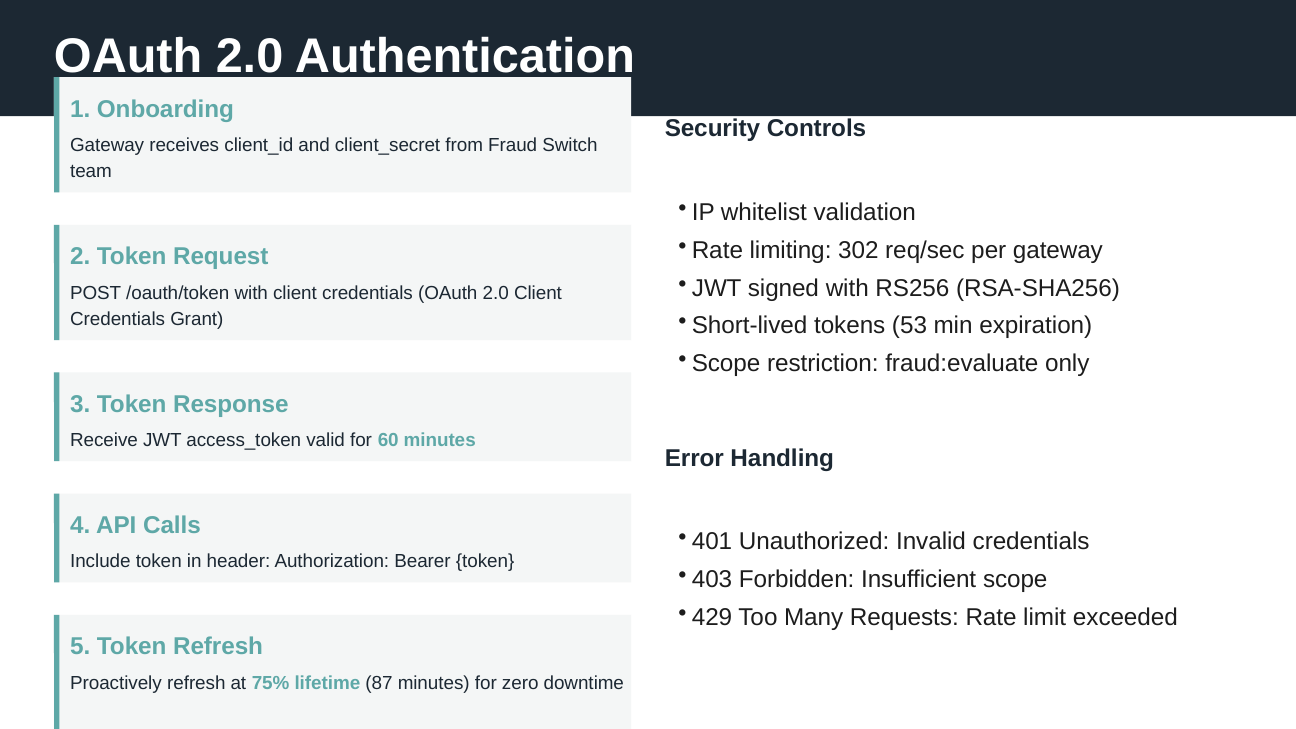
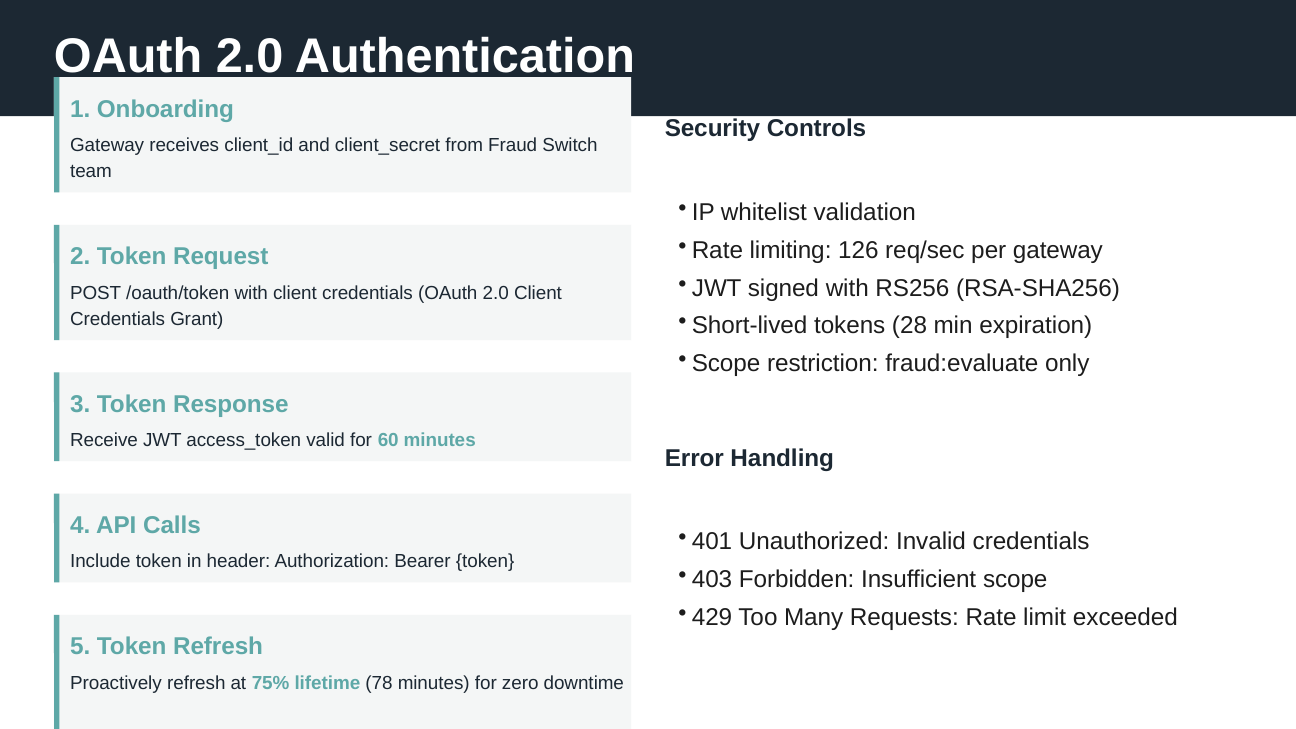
302: 302 -> 126 (858, 250)
53: 53 -> 28 (910, 326)
87: 87 -> 78 (379, 683)
